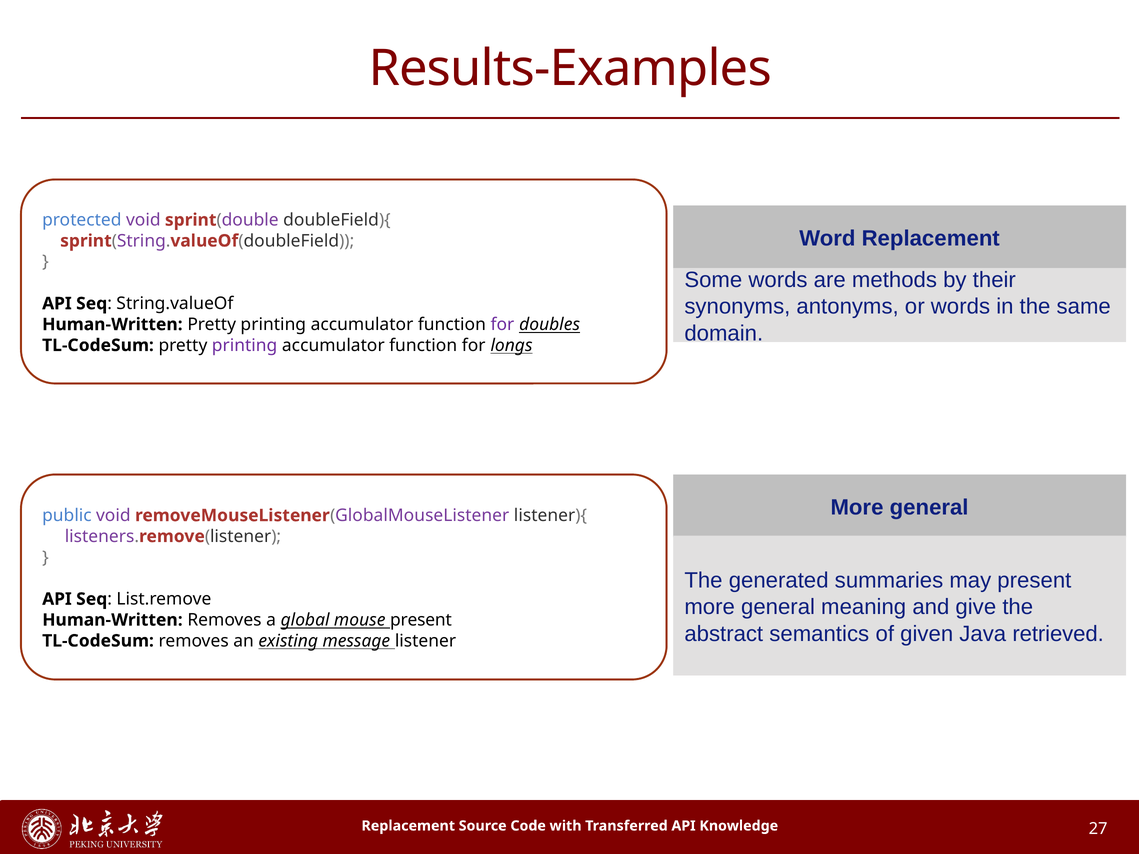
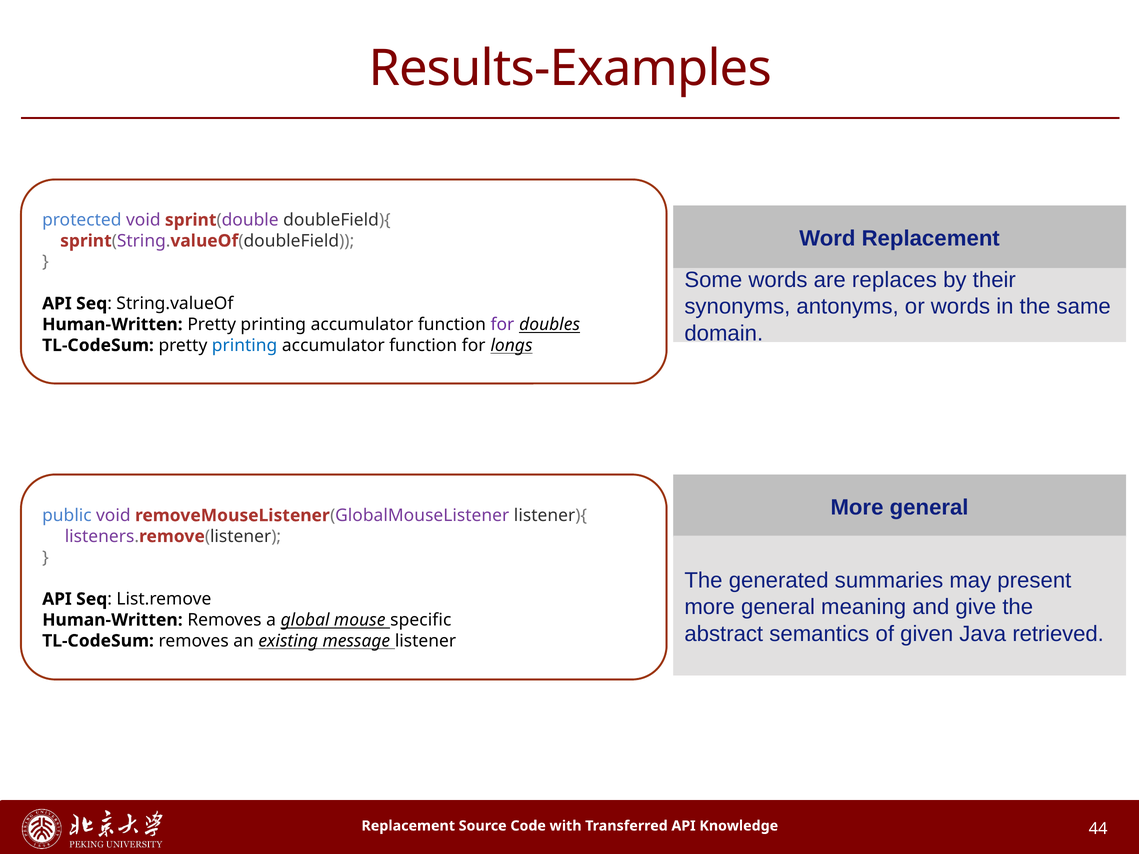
methods: methods -> replaces (894, 280)
printing colour: purple -> blue (245, 345)
mouse present: present -> specific (421, 620)
27: 27 -> 44 (1098, 829)
